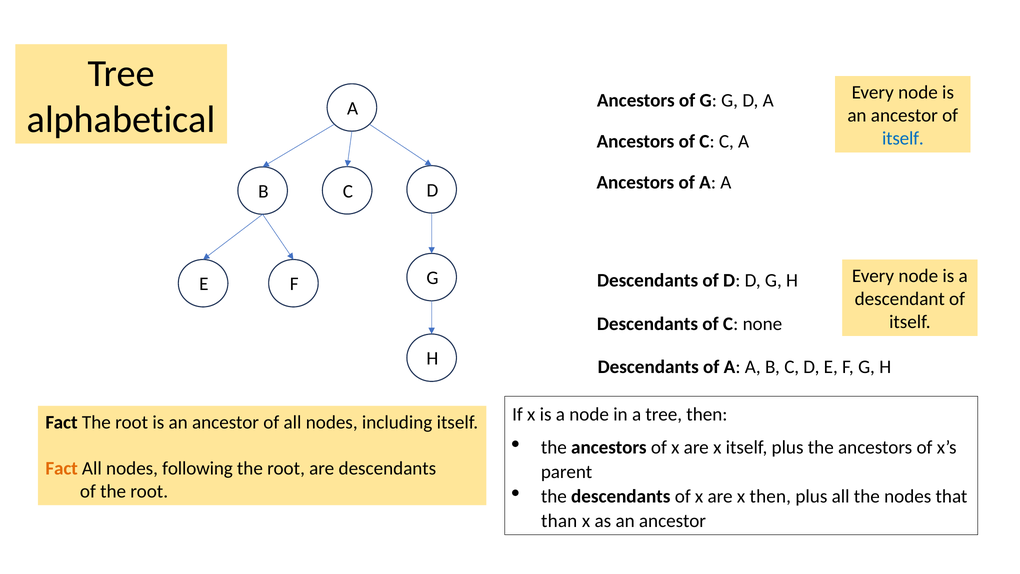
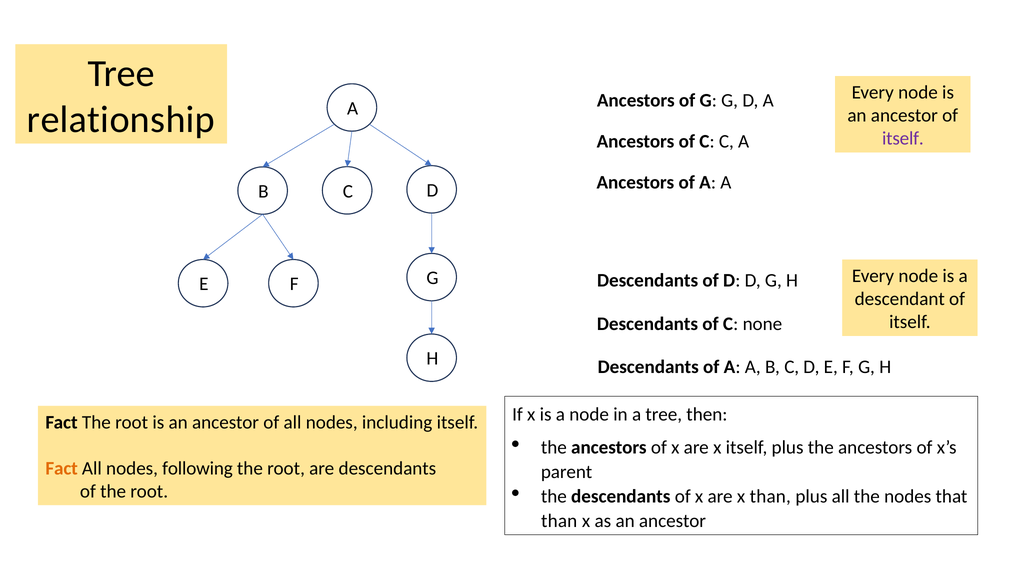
alphabetical: alphabetical -> relationship (121, 119)
itself colour: blue -> purple (903, 138)
x then: then -> than (770, 496)
